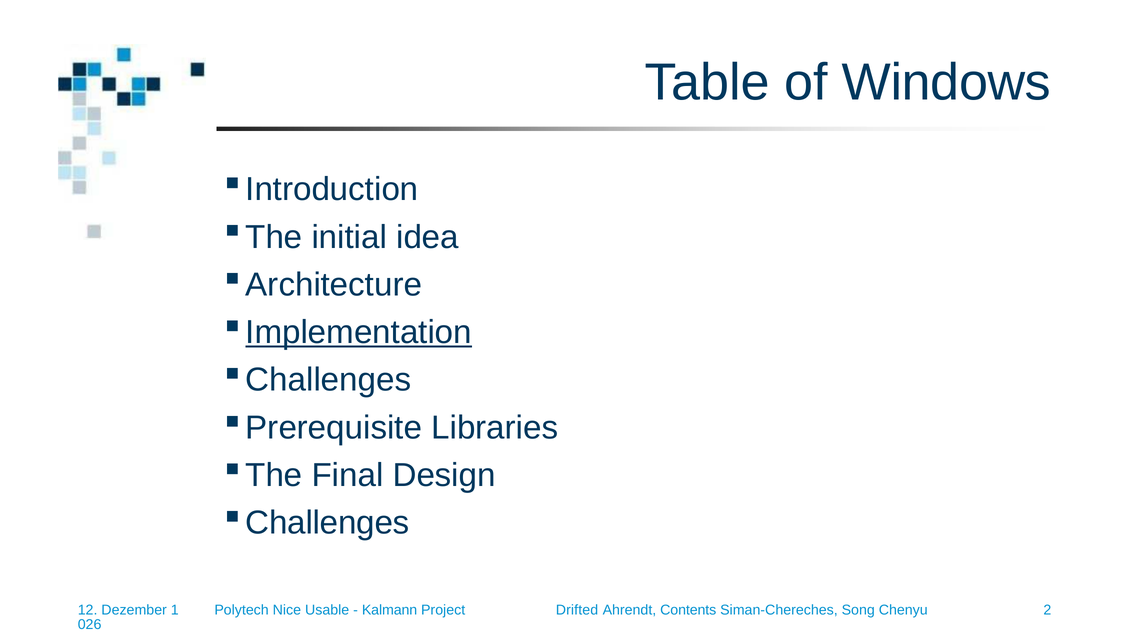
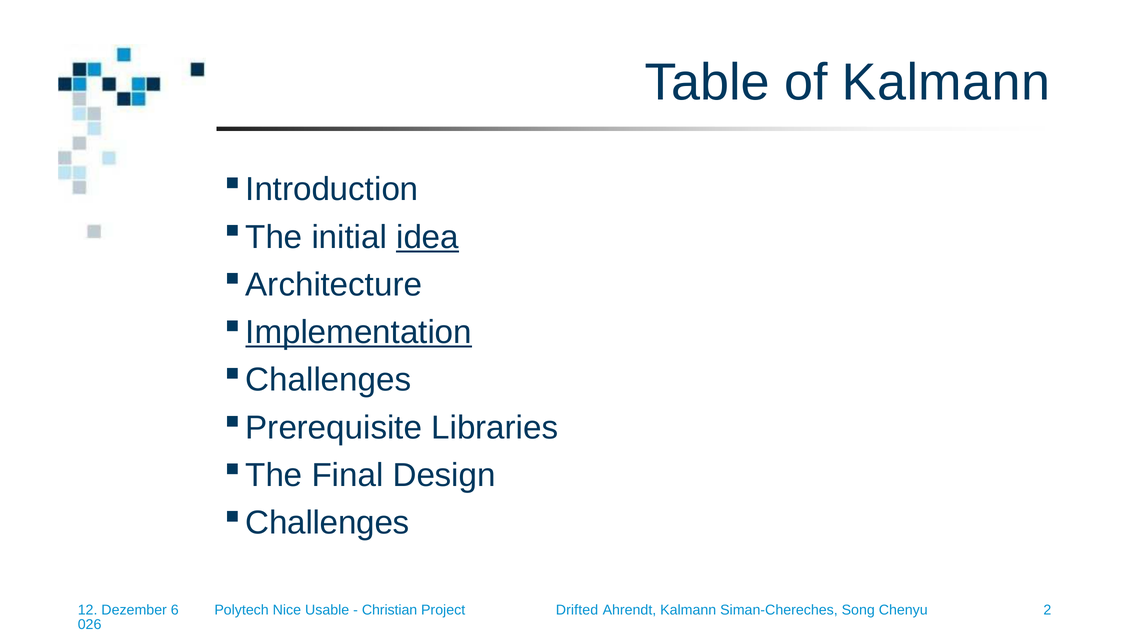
of Windows: Windows -> Kalmann (946, 83)
idea underline: none -> present (428, 237)
1: 1 -> 6 (175, 610)
Kalmann: Kalmann -> Christian (390, 610)
Ahrendt Contents: Contents -> Kalmann (688, 610)
